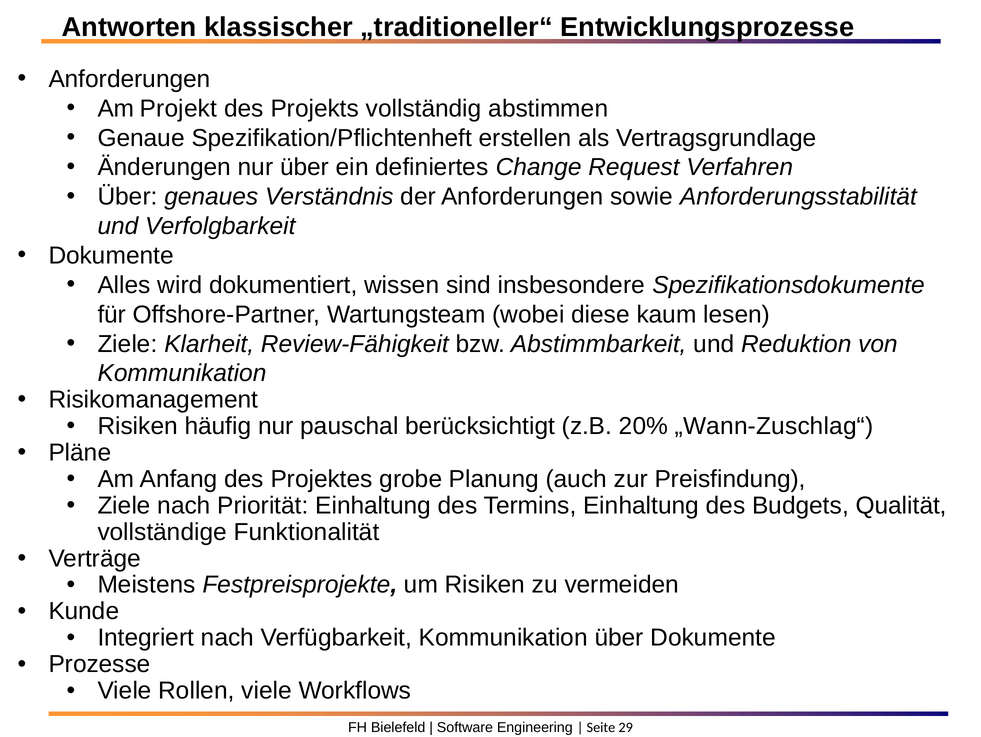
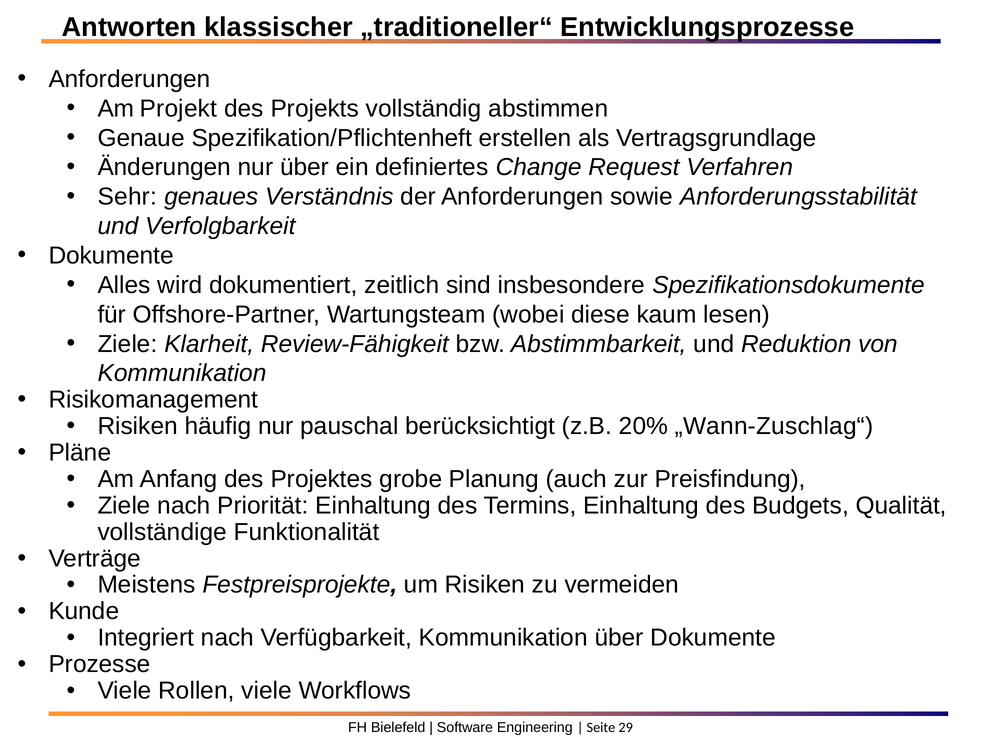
Über: Über -> Sehr (127, 197)
wissen: wissen -> zeitlich (402, 285)
